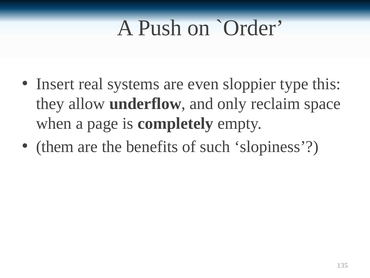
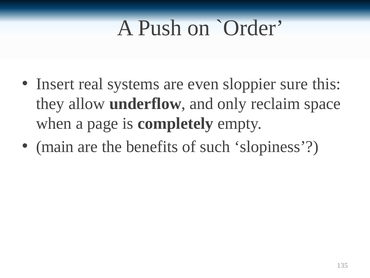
type: type -> sure (294, 84)
them: them -> main (55, 146)
